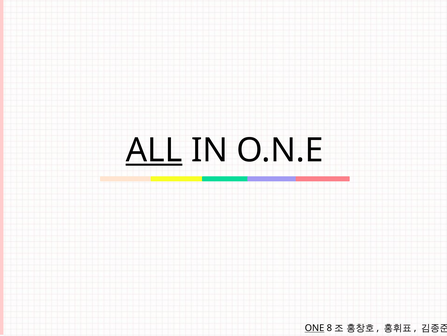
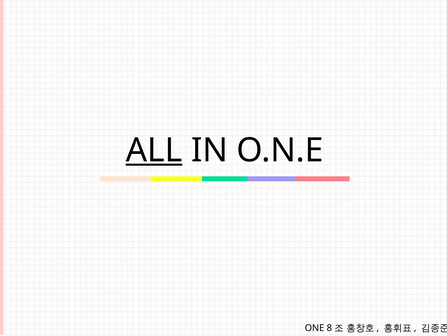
ONE underline: present -> none (315, 327)
